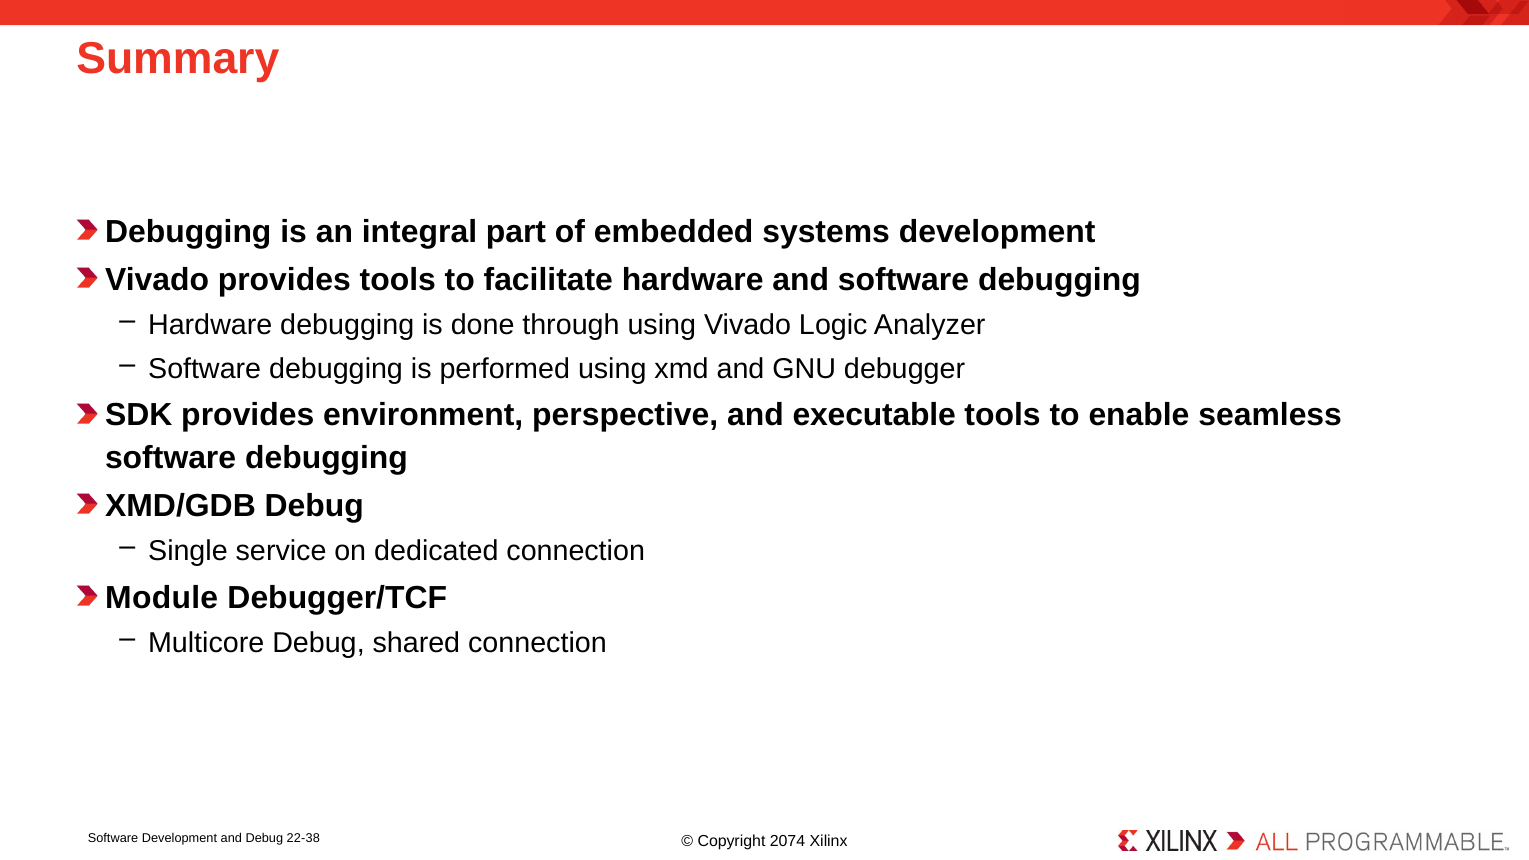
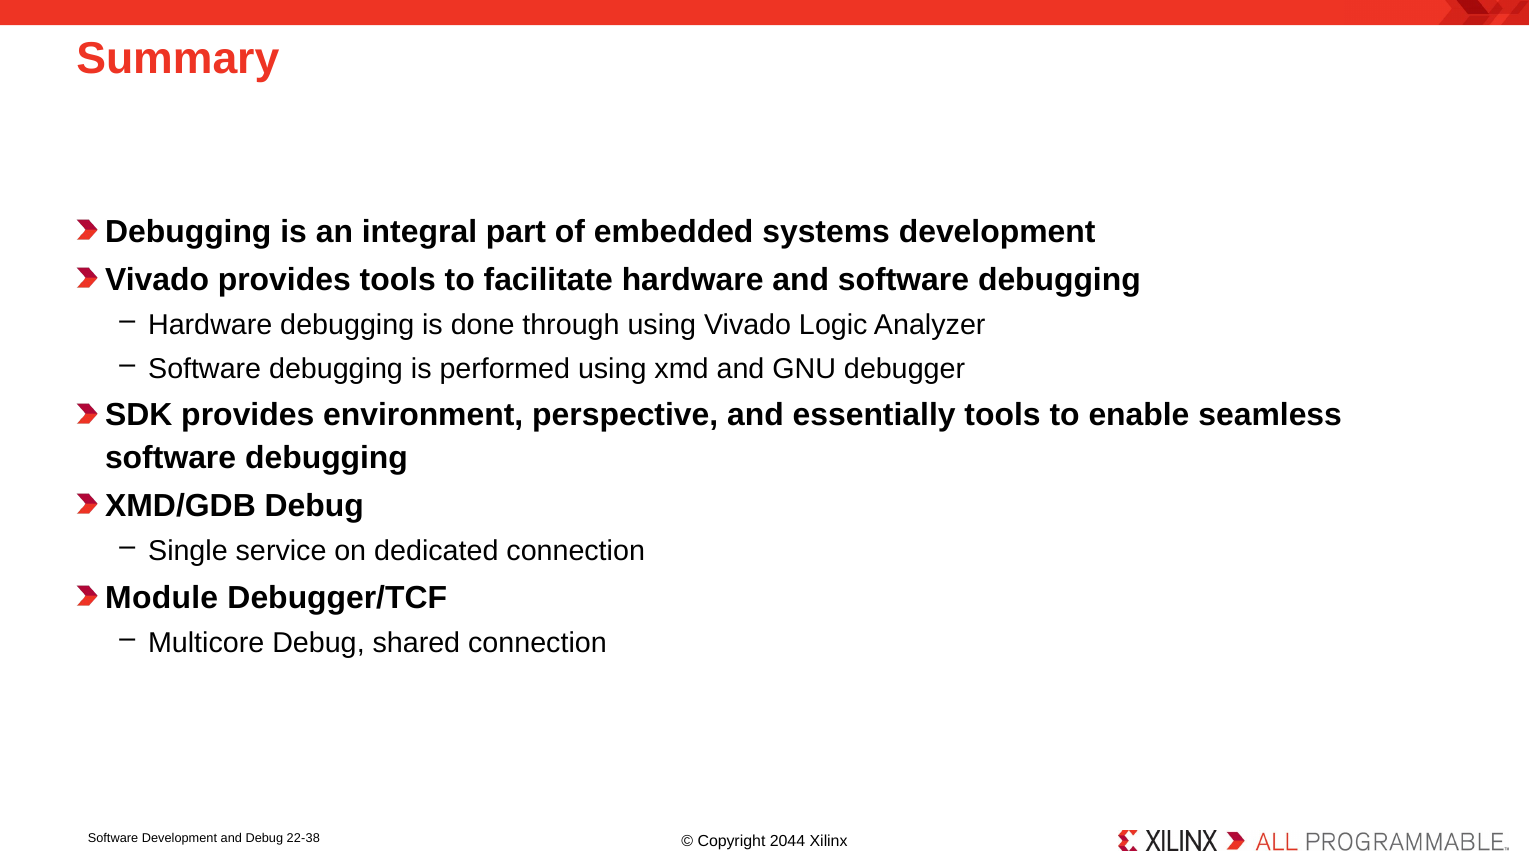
executable: executable -> essentially (874, 416)
2074: 2074 -> 2044 (787, 842)
